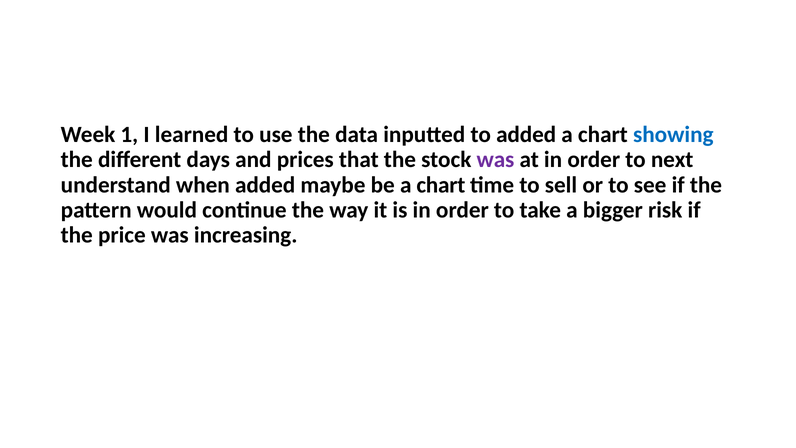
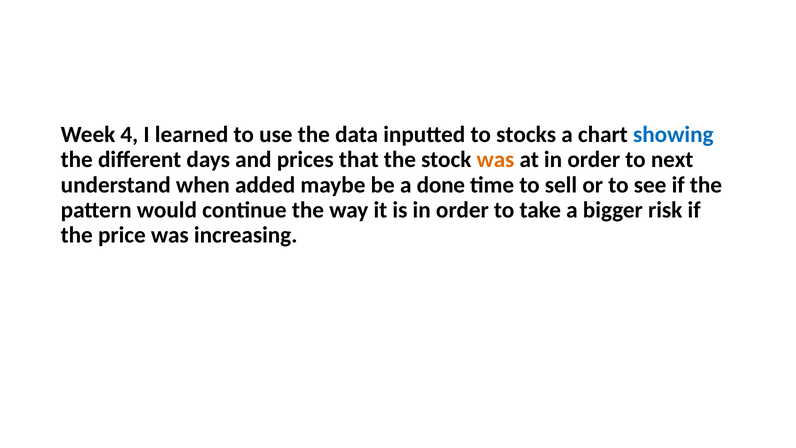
1: 1 -> 4 (129, 135)
to added: added -> stocks (526, 135)
was colour: purple -> orange (495, 160)
be a chart: chart -> done (441, 185)
